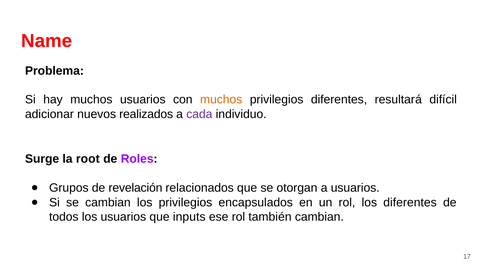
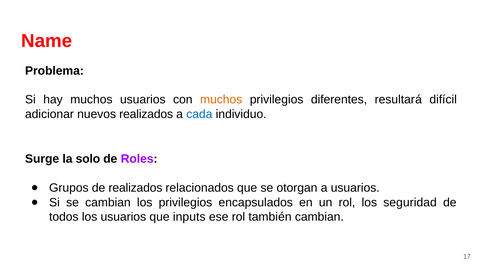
cada colour: purple -> blue (199, 114)
root: root -> solo (88, 159)
de revelación: revelación -> realizados (135, 188)
los diferentes: diferentes -> seguridad (410, 202)
